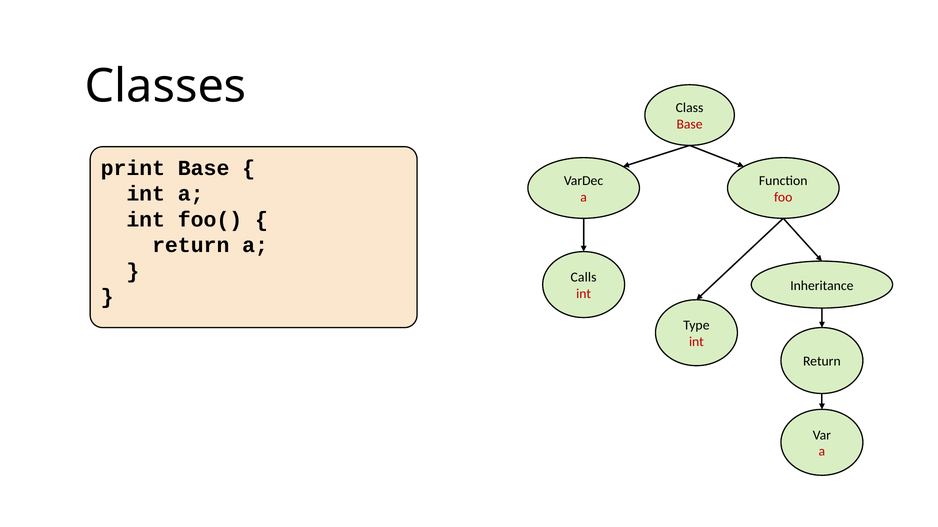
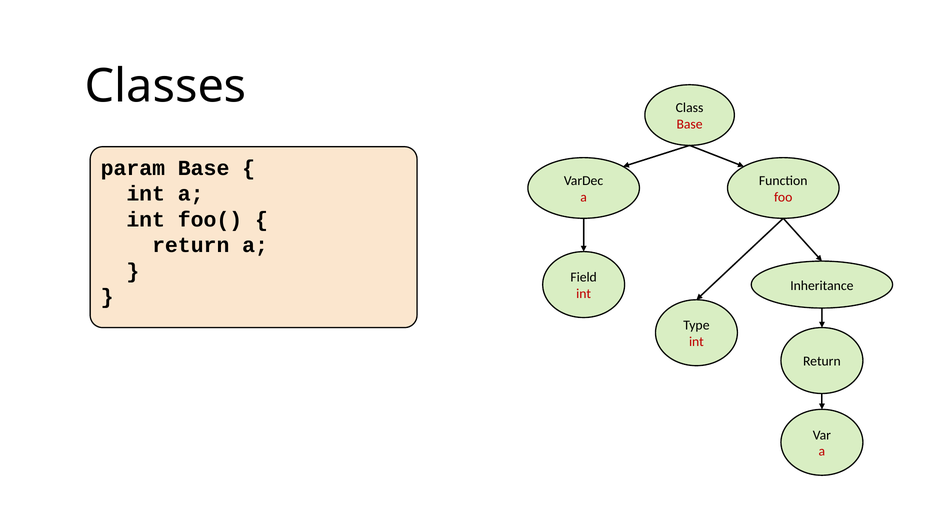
print: print -> param (133, 168)
Calls: Calls -> Field (584, 278)
